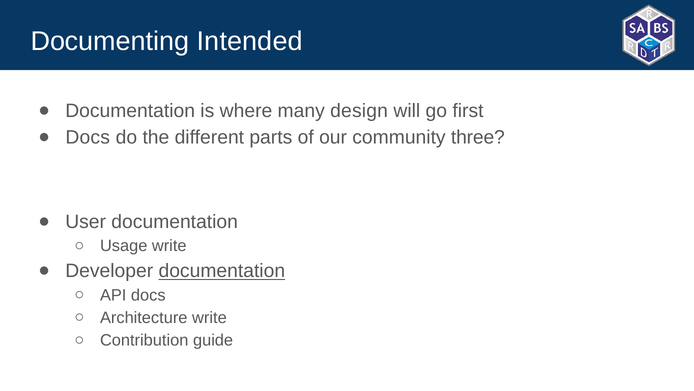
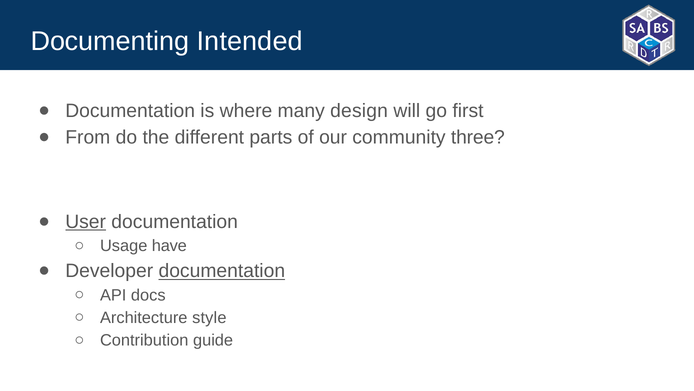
Docs: Docs -> From (88, 137)
User underline: none -> present (86, 221)
Usage write: write -> have (169, 246)
Architecture write: write -> style (209, 317)
